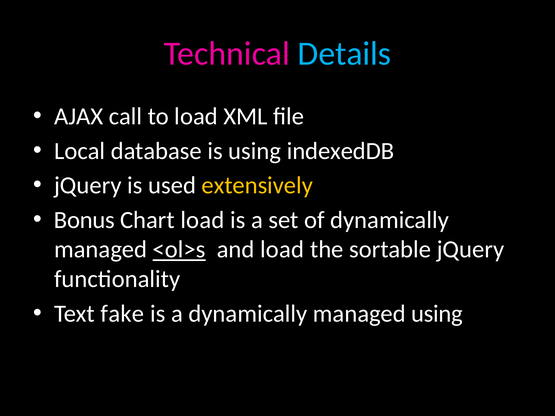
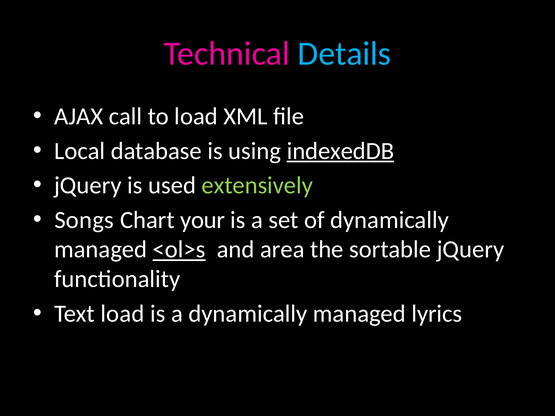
indexedDB underline: none -> present (341, 151)
extensively colour: yellow -> light green (257, 186)
Bonus: Bonus -> Songs (84, 220)
Chart load: load -> your (203, 220)
and load: load -> area (282, 250)
Text fake: fake -> load (122, 314)
managed using: using -> lyrics (437, 314)
